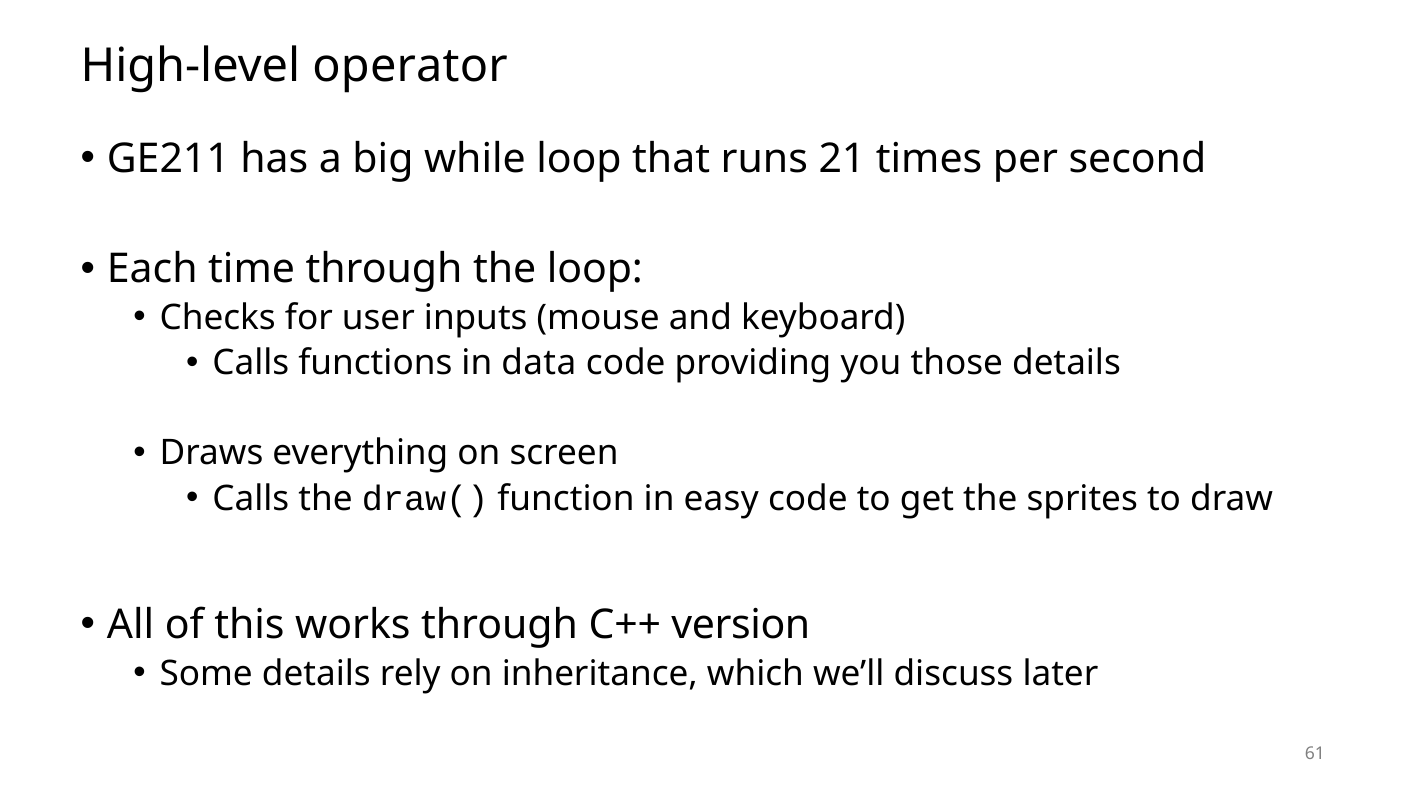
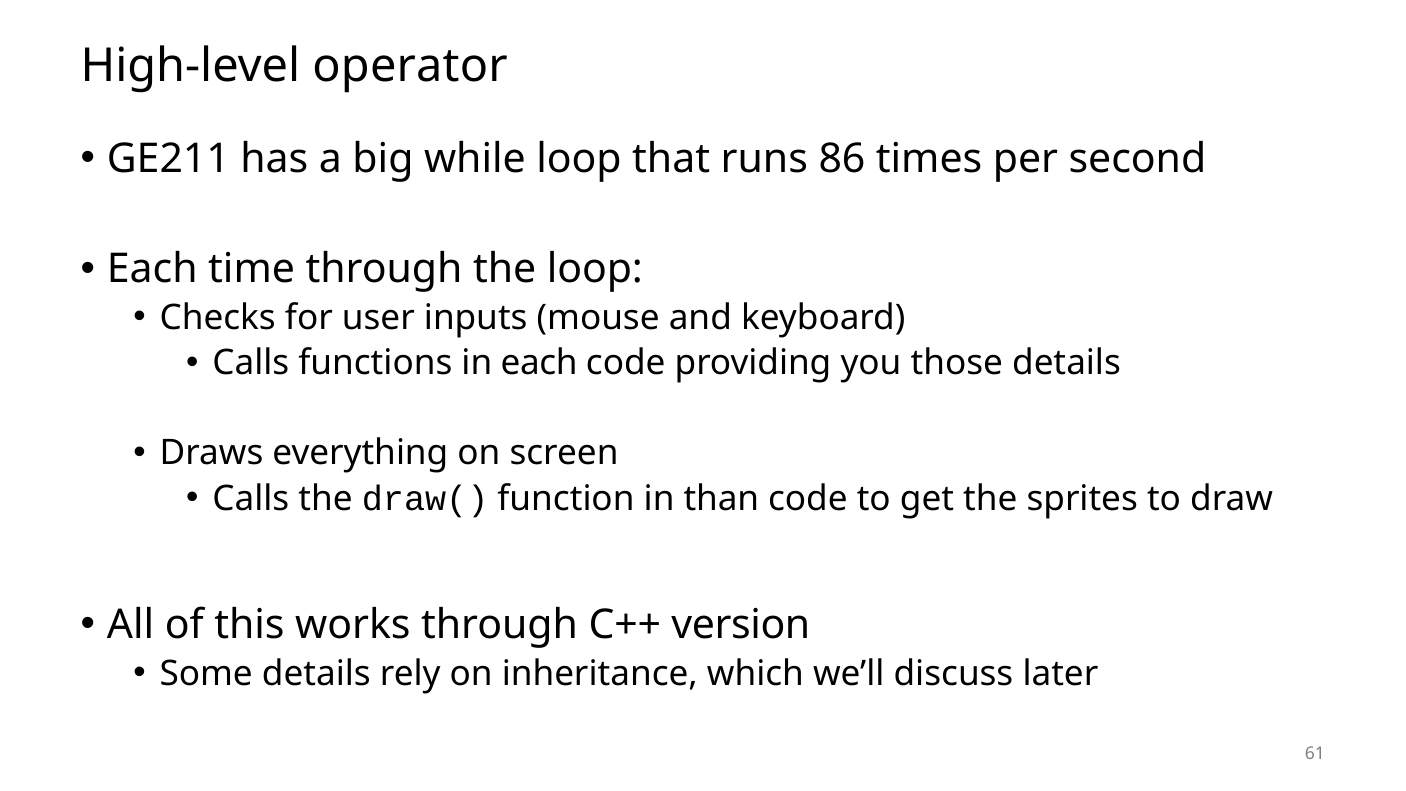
21: 21 -> 86 (842, 159)
in data: data -> each (539, 363)
easy: easy -> than (721, 499)
